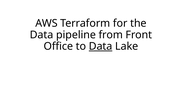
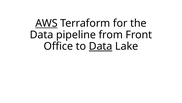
AWS underline: none -> present (46, 23)
